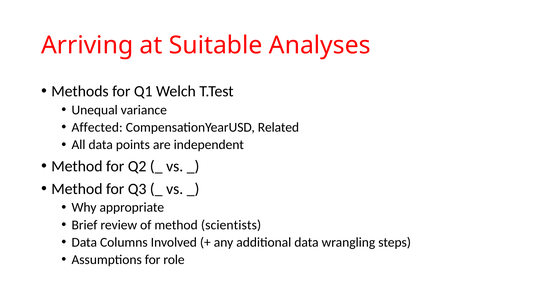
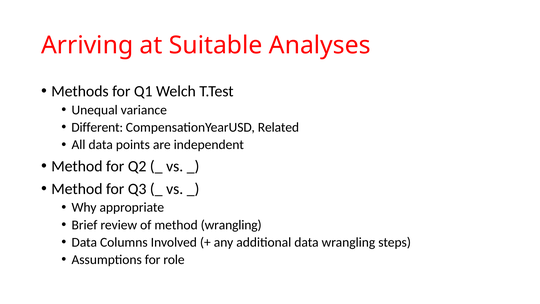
Affected: Affected -> Different (97, 127)
method scientists: scientists -> wrangling (231, 225)
